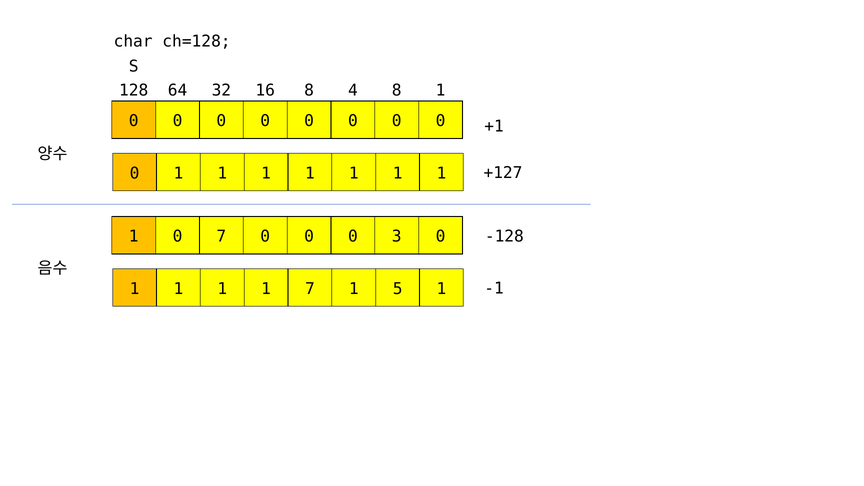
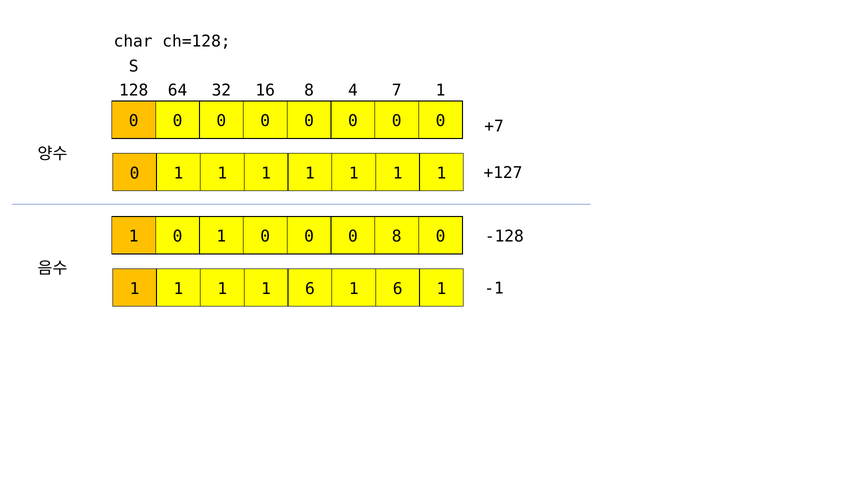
4 8: 8 -> 7 (397, 91)
+1: +1 -> +7 (494, 126)
1 0 7: 7 -> 1 (221, 236)
0 3: 3 -> 8 (397, 236)
1 1 7: 7 -> 6 (310, 289)
5: 5 -> 6 (398, 289)
